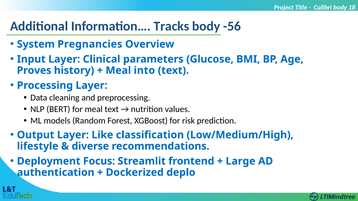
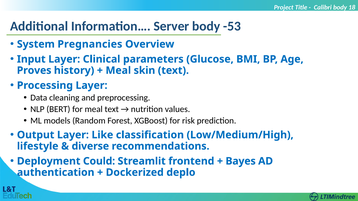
Tracks: Tracks -> Server (171, 26)
-56: -56 -> -53 (232, 26)
into: into -> skin (144, 71)
Focus: Focus -> Could (99, 161)
Large: Large -> Bayes (241, 161)
